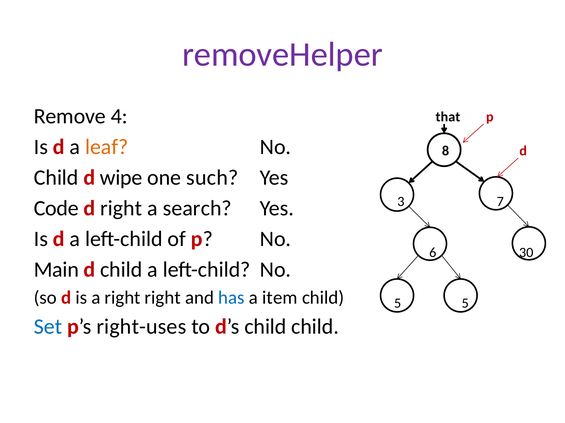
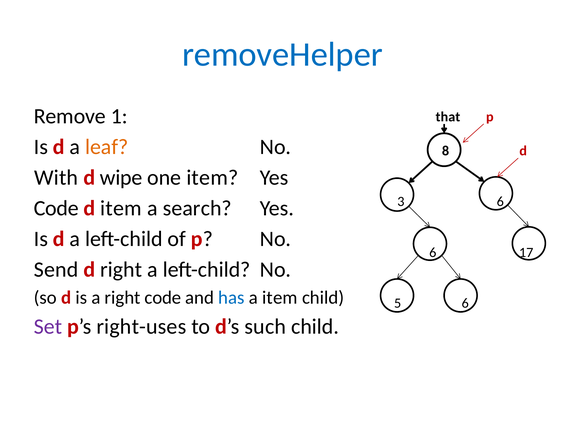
removeHelper colour: purple -> blue (282, 55)
4: 4 -> 1 (119, 116)
Child: Child -> With (56, 178)
one such: such -> item (212, 178)
3 7: 7 -> 6 (500, 202)
d right: right -> item (121, 209)
30: 30 -> 17 (526, 253)
Main: Main -> Send (56, 270)
d child: child -> right (121, 270)
right right: right -> code (163, 298)
5 5: 5 -> 6 (465, 304)
Set colour: blue -> purple (48, 327)
d’s child: child -> such (265, 327)
